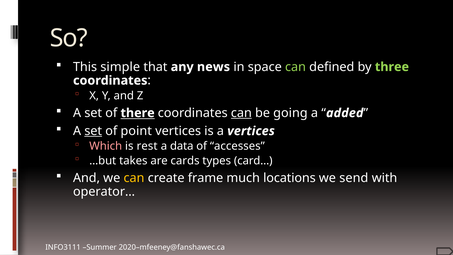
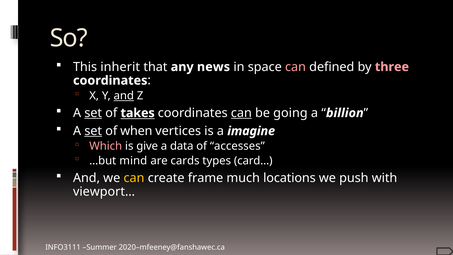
simple: simple -> inherit (120, 67)
can colour: light green -> pink (295, 67)
three colour: light green -> pink (392, 67)
and underline: none -> present (124, 96)
set underline: none -> present (93, 113)
there: there -> takes (138, 113)
added: added -> billion (345, 113)
point: point -> when (136, 131)
a vertices: vertices -> imagine (251, 131)
rest: rest -> give (147, 146)
takes: takes -> mind (133, 161)
send: send -> push (354, 178)
operator…: operator… -> viewport… (104, 192)
